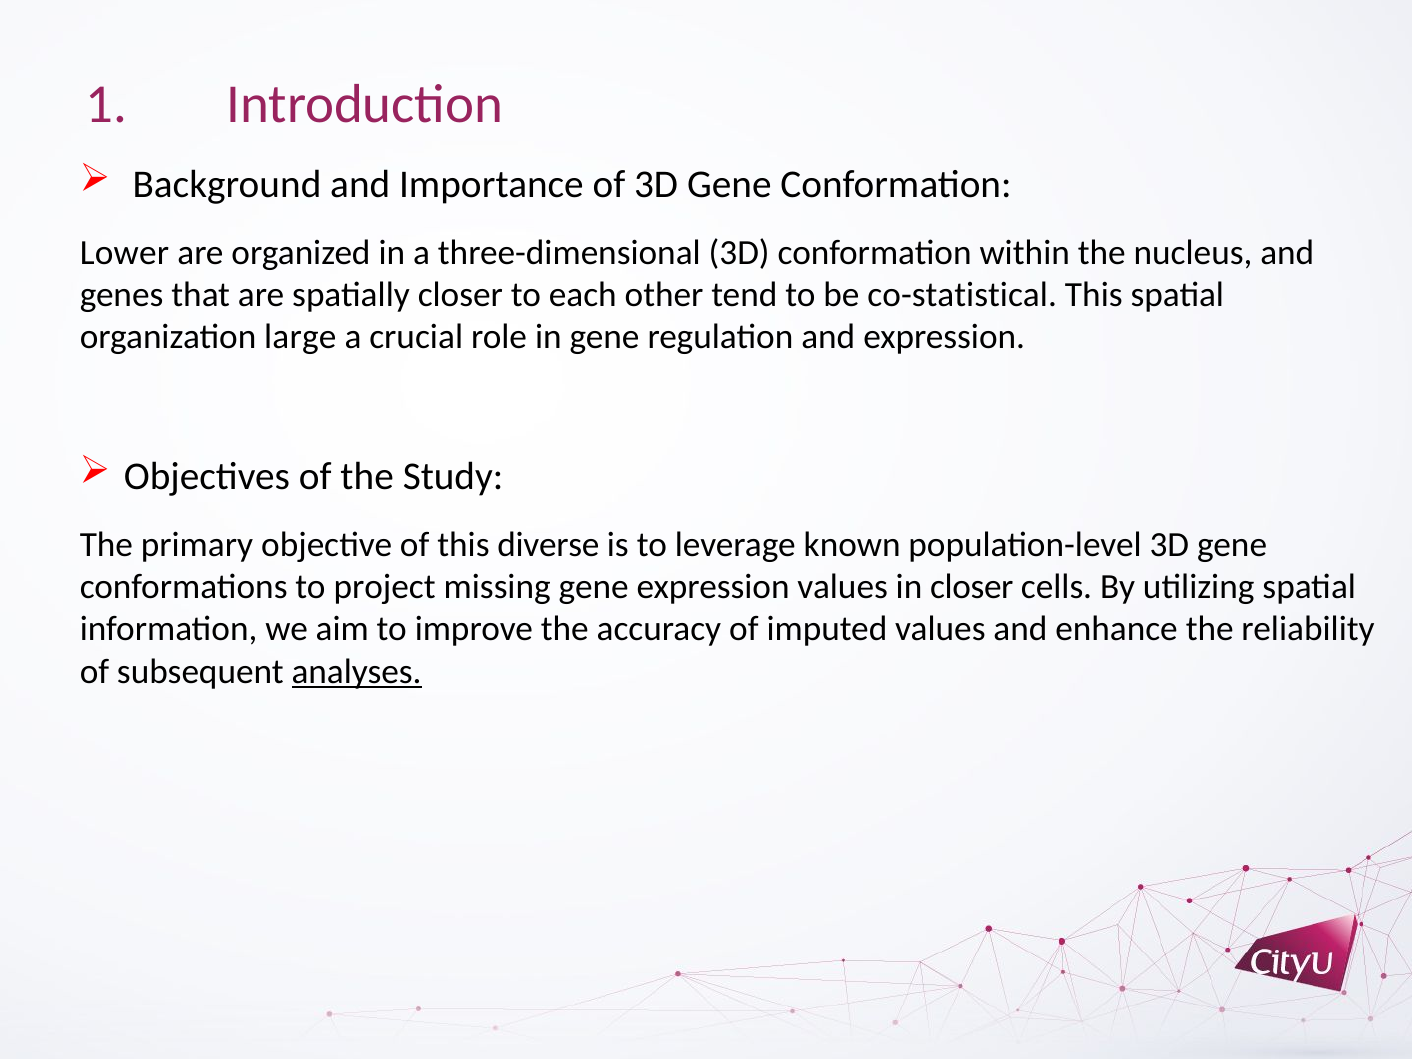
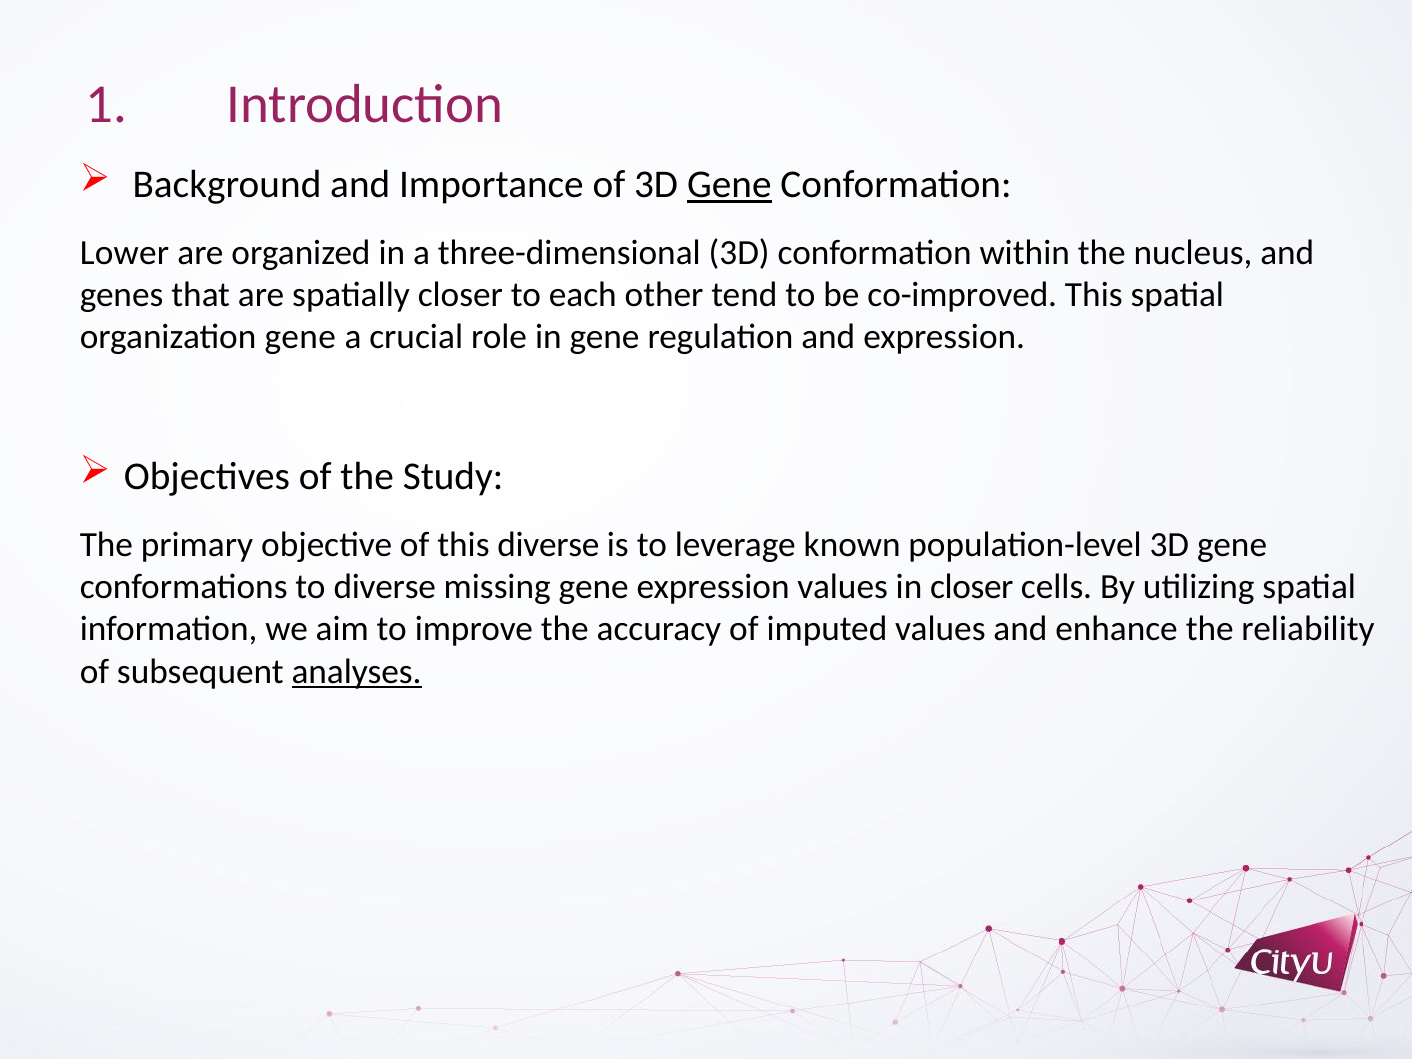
Gene underline: none -> present (729, 185)
co-statistical: co-statistical -> co-improved (962, 295)
organization large: large -> gene (300, 337)
to project: project -> diverse (385, 587)
